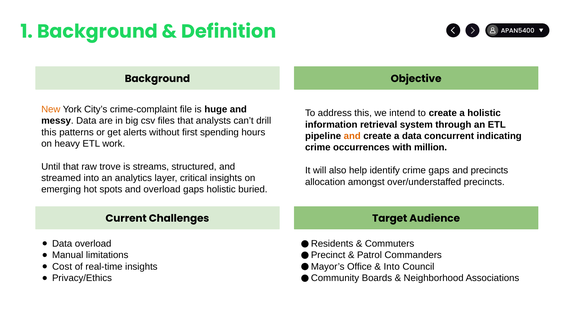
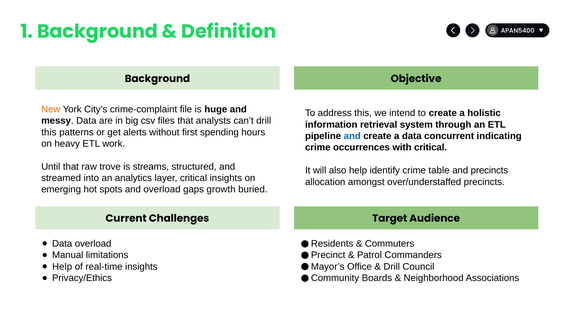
and colour: orange -> blue (352, 136)
with million: million -> critical (431, 148)
crime gaps: gaps -> table (439, 171)
gaps holistic: holistic -> growth (221, 190)
Cost: Cost -> Help (62, 267)
Into: Into -> Drill (392, 267)
